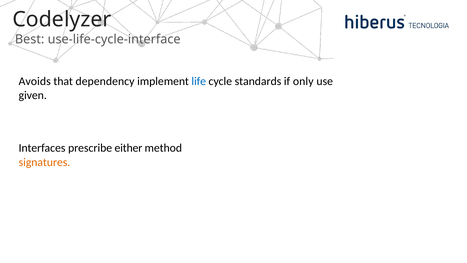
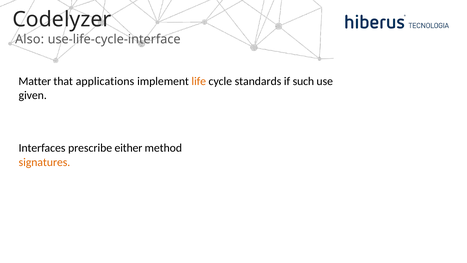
Best: Best -> Also (30, 39)
Avoids: Avoids -> Matter (35, 81)
dependency: dependency -> applications (105, 81)
life colour: blue -> orange (199, 81)
only: only -> such (303, 81)
